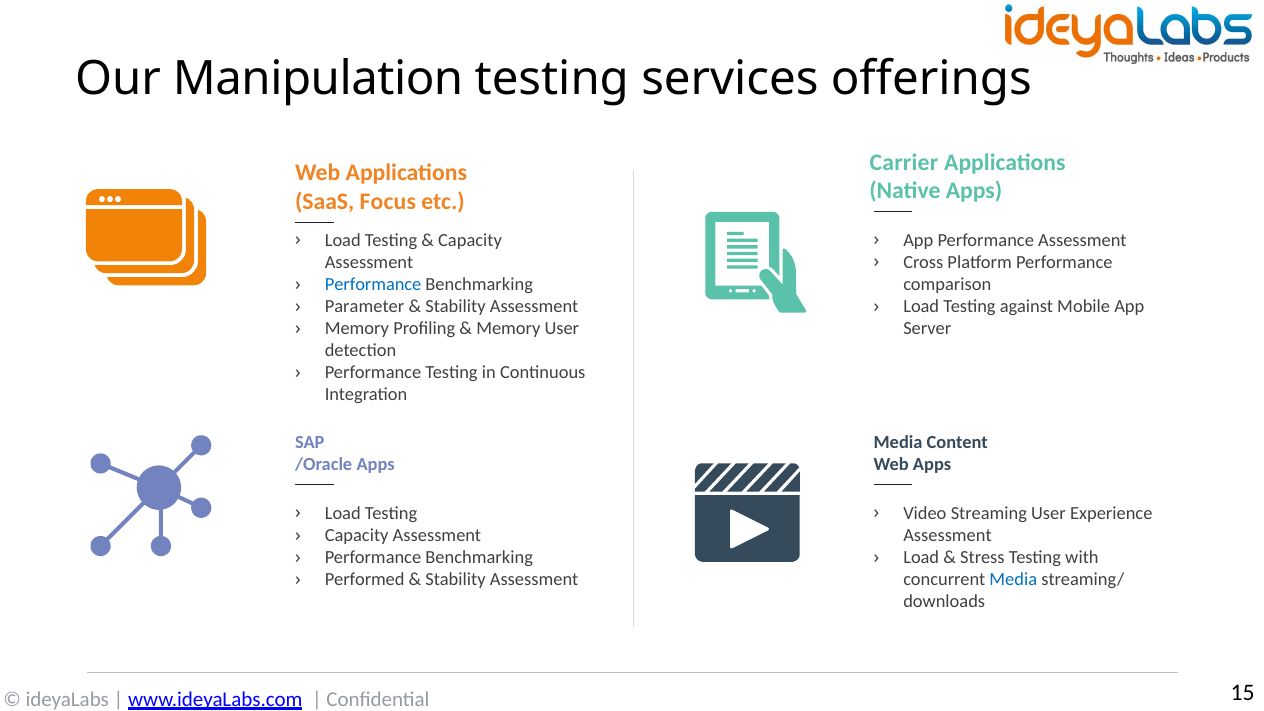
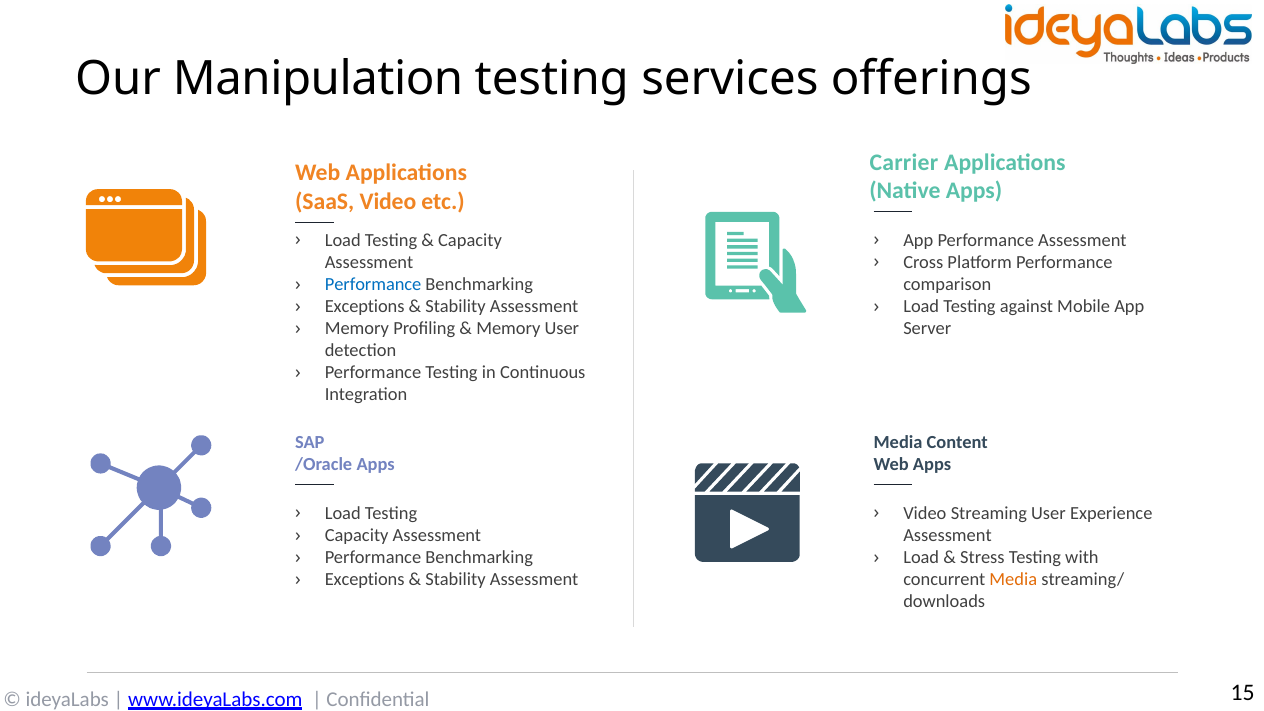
SaaS Focus: Focus -> Video (388, 201)
Parameter: Parameter -> Exceptions (365, 306)
Media colour: blue -> orange (1013, 580)
Performed: Performed -> Exceptions (365, 580)
